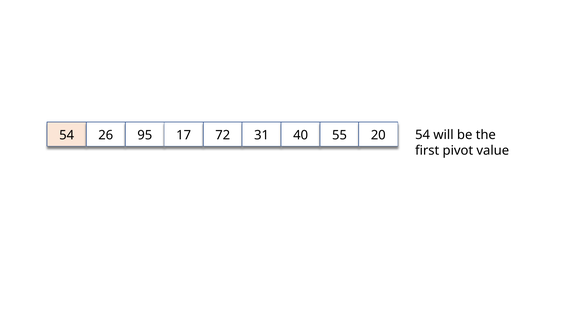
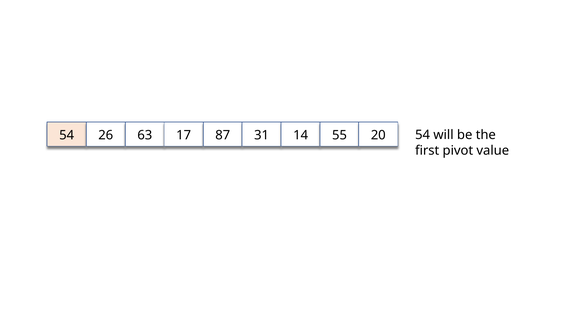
95: 95 -> 63 (145, 135)
72: 72 -> 87 (223, 135)
40: 40 -> 14 (301, 135)
